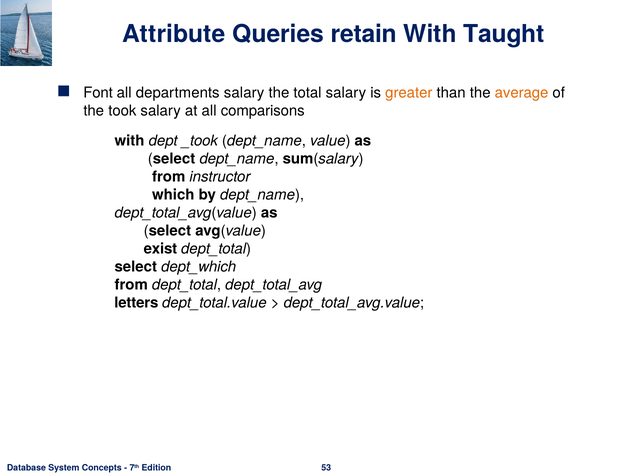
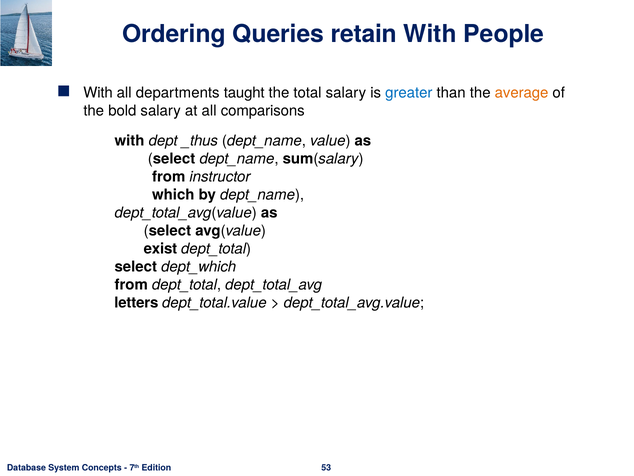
Attribute: Attribute -> Ordering (174, 34)
Taught: Taught -> People (504, 34)
Font: Font -> With (98, 93)
departments salary: salary -> taught (244, 93)
greater colour: orange -> blue (409, 93)
took: took -> bold (122, 111)
_took: _took -> _thus (200, 141)
